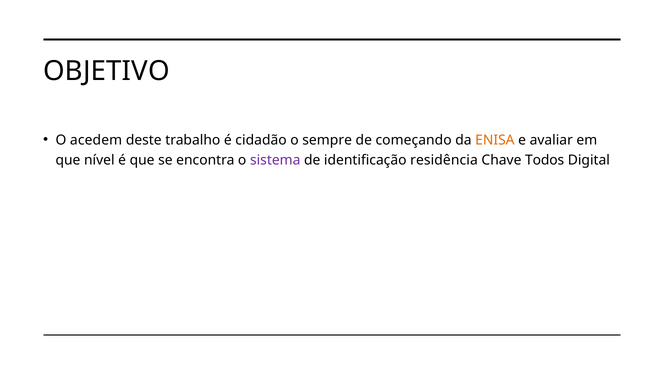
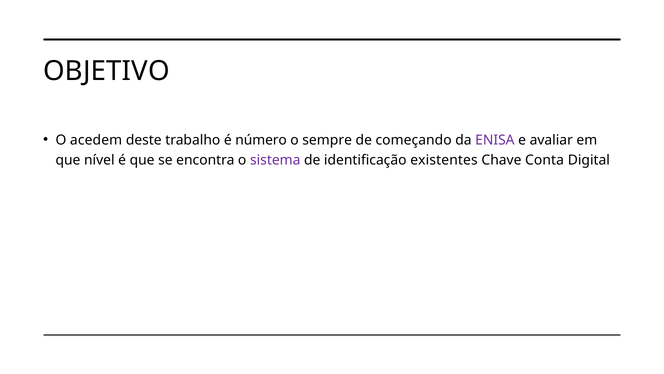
cidadão: cidadão -> número (261, 140)
ENISA colour: orange -> purple (495, 140)
residência: residência -> existentes (444, 160)
Todos: Todos -> Conta (545, 160)
